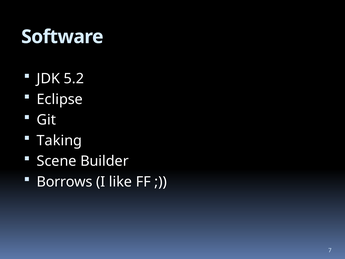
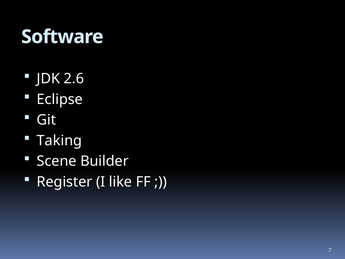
5.2: 5.2 -> 2.6 (74, 79)
Borrows: Borrows -> Register (65, 182)
